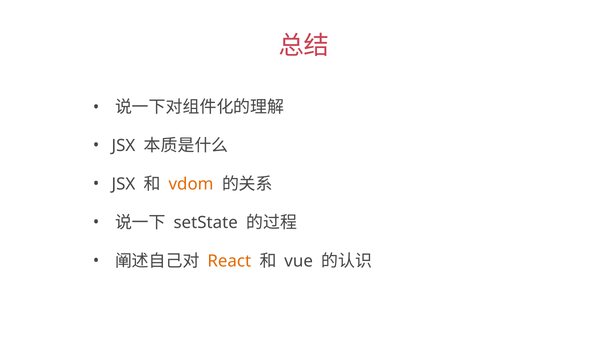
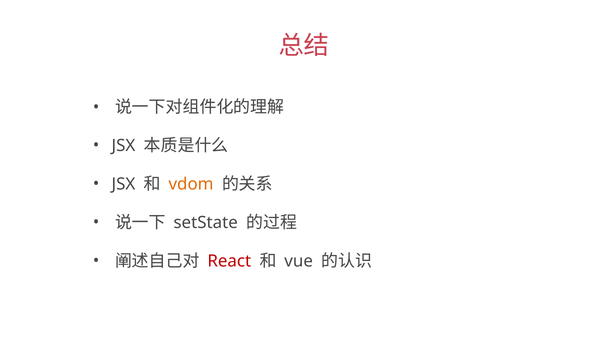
React colour: orange -> red (229, 261)
